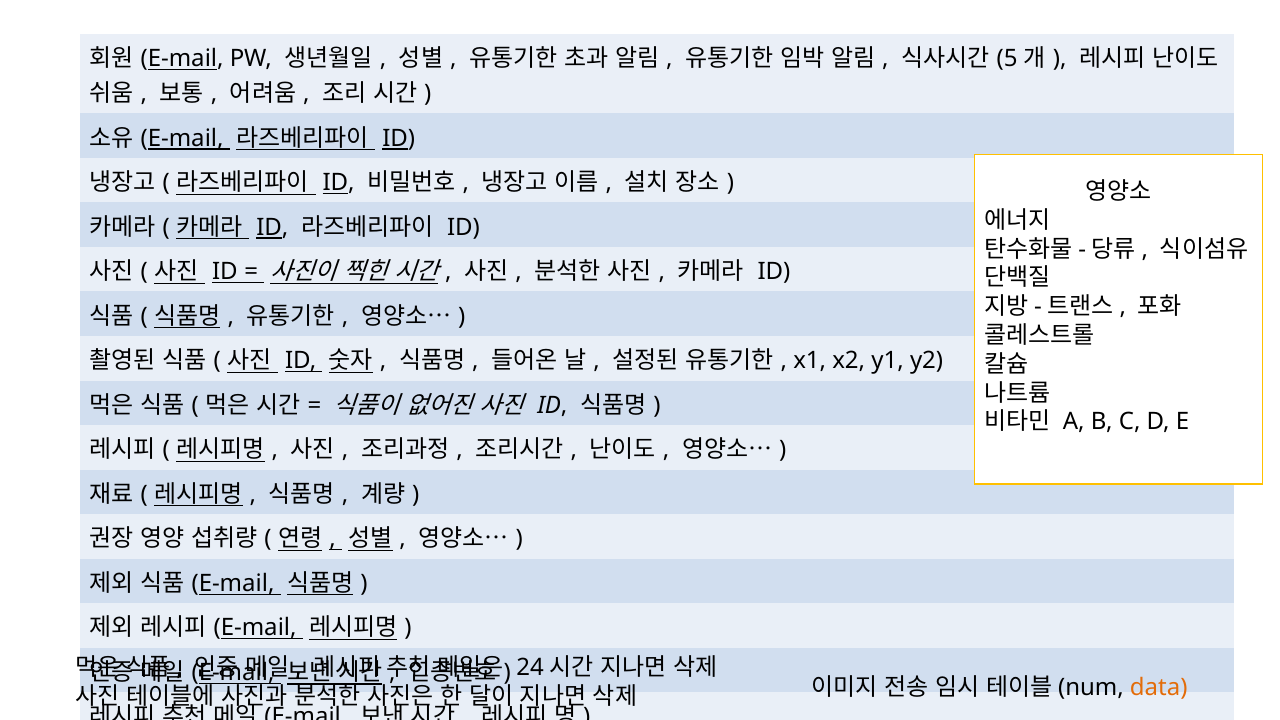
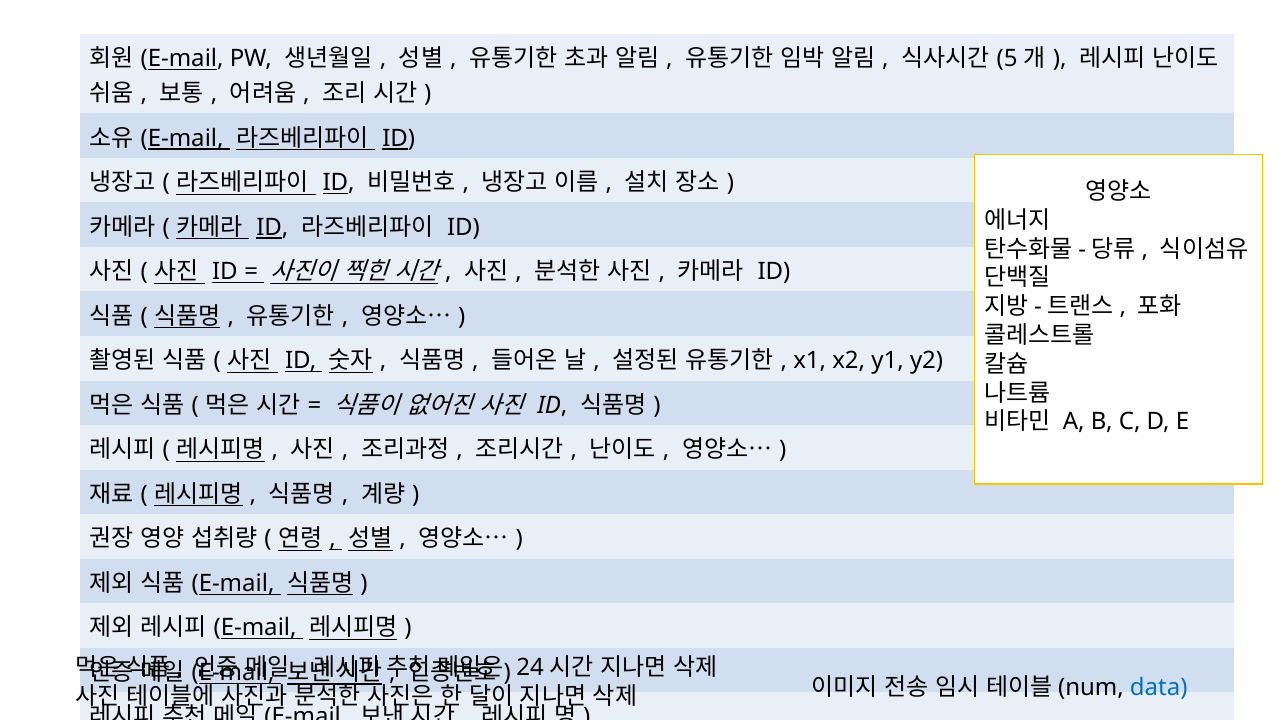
data colour: orange -> blue (1159, 687)
